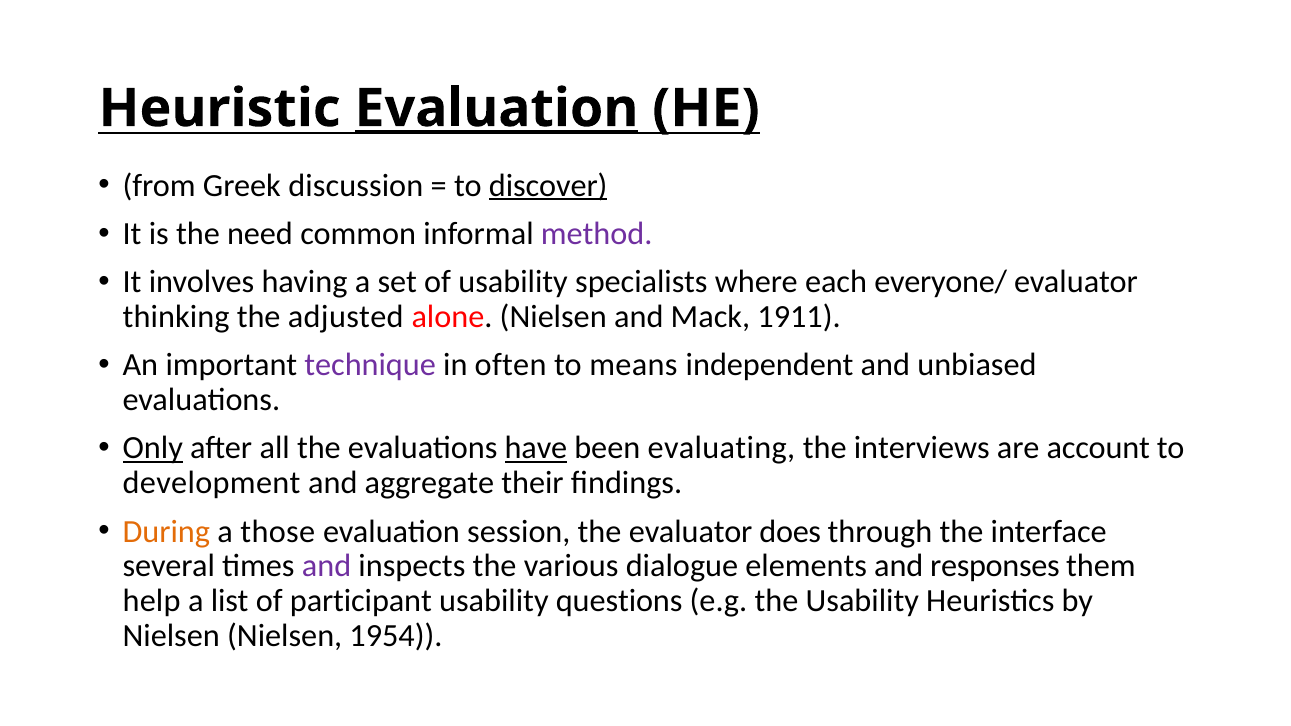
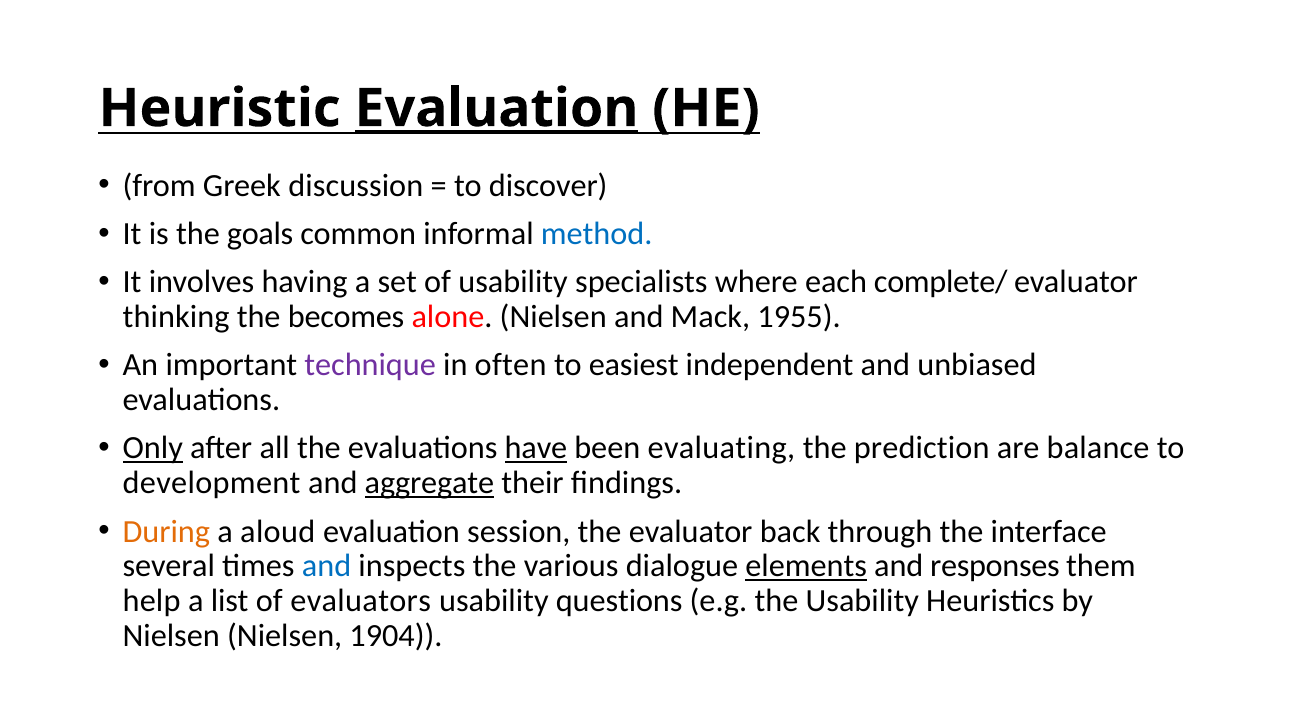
discover underline: present -> none (548, 186)
need: need -> goals (260, 234)
method colour: purple -> blue (597, 234)
everyone/: everyone/ -> complete/ (941, 282)
adjusted: adjusted -> becomes (346, 317)
1911: 1911 -> 1955 (799, 317)
means: means -> easiest (634, 365)
interviews: interviews -> prediction (922, 448)
account: account -> balance (1098, 448)
aggregate underline: none -> present (429, 483)
those: those -> aloud (278, 532)
does: does -> back (790, 532)
and colour: purple -> blue (327, 566)
elements underline: none -> present (806, 566)
participant: participant -> evaluators (361, 601)
1954: 1954 -> 1904 (396, 636)
